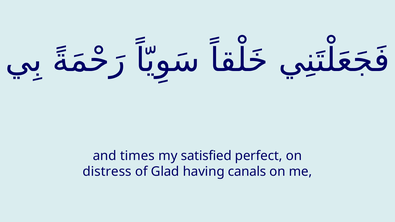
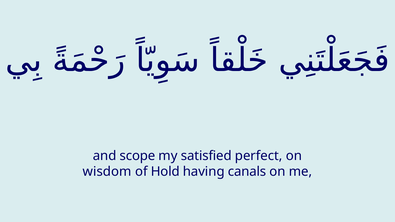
times: times -> scope (138, 156)
distress: distress -> wisdom (107, 172)
Glad: Glad -> Hold (165, 172)
